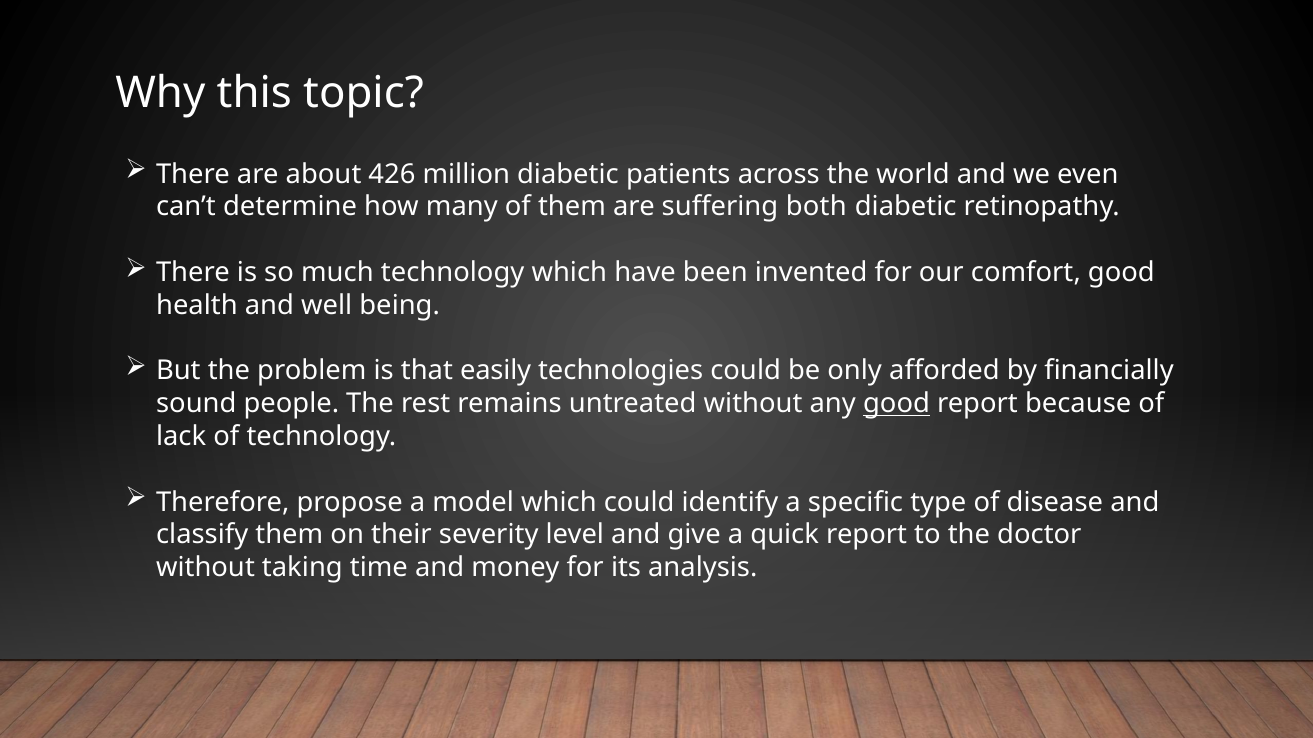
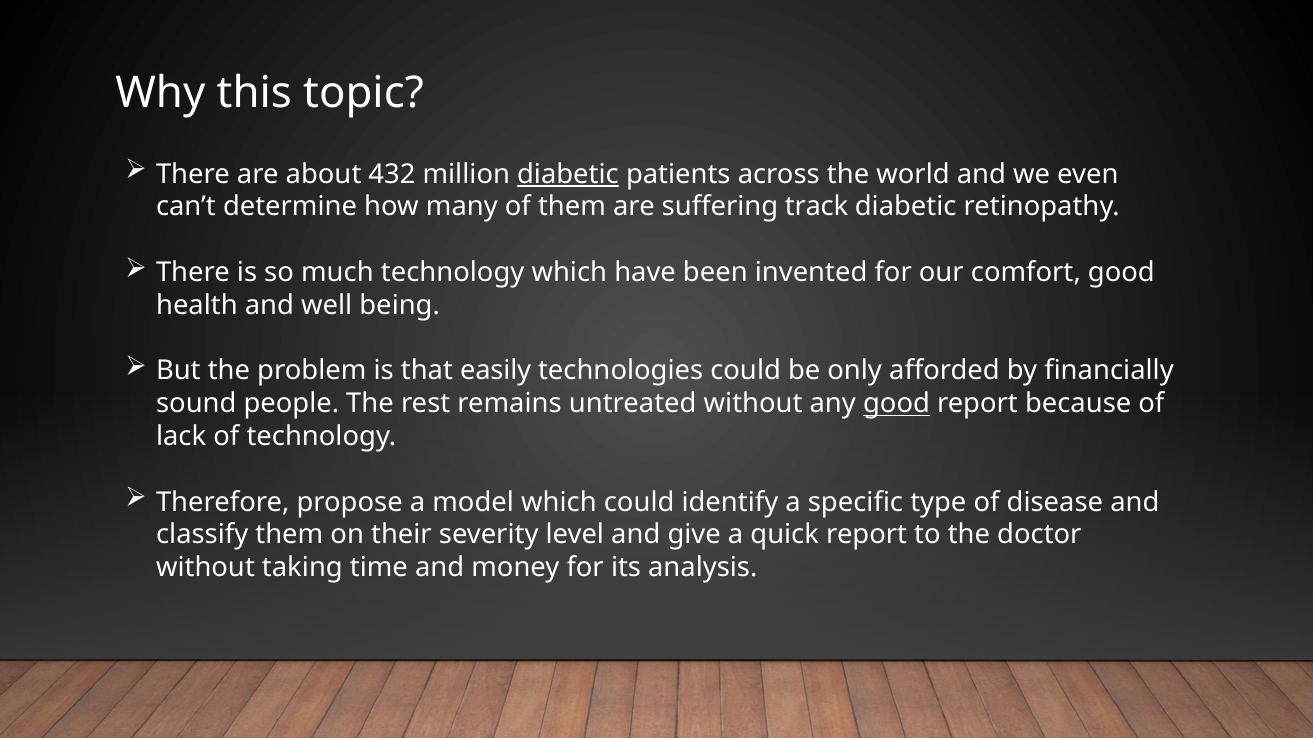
426: 426 -> 432 (392, 174)
diabetic underline: none -> present (568, 174)
both: both -> track (817, 207)
